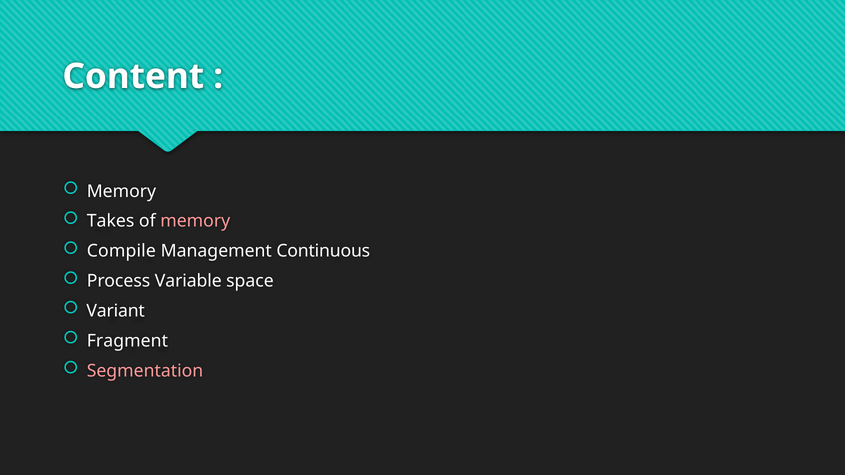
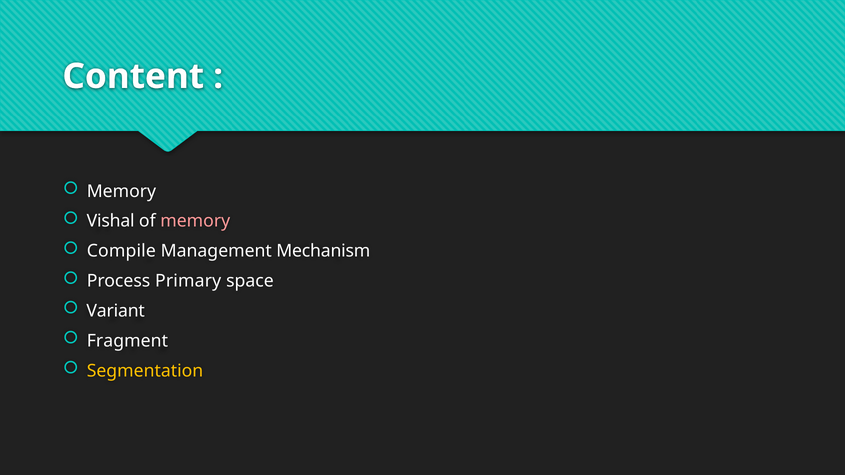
Takes: Takes -> Vishal (111, 221)
Continuous: Continuous -> Mechanism (323, 251)
Variable: Variable -> Primary (188, 281)
Segmentation colour: pink -> yellow (145, 371)
